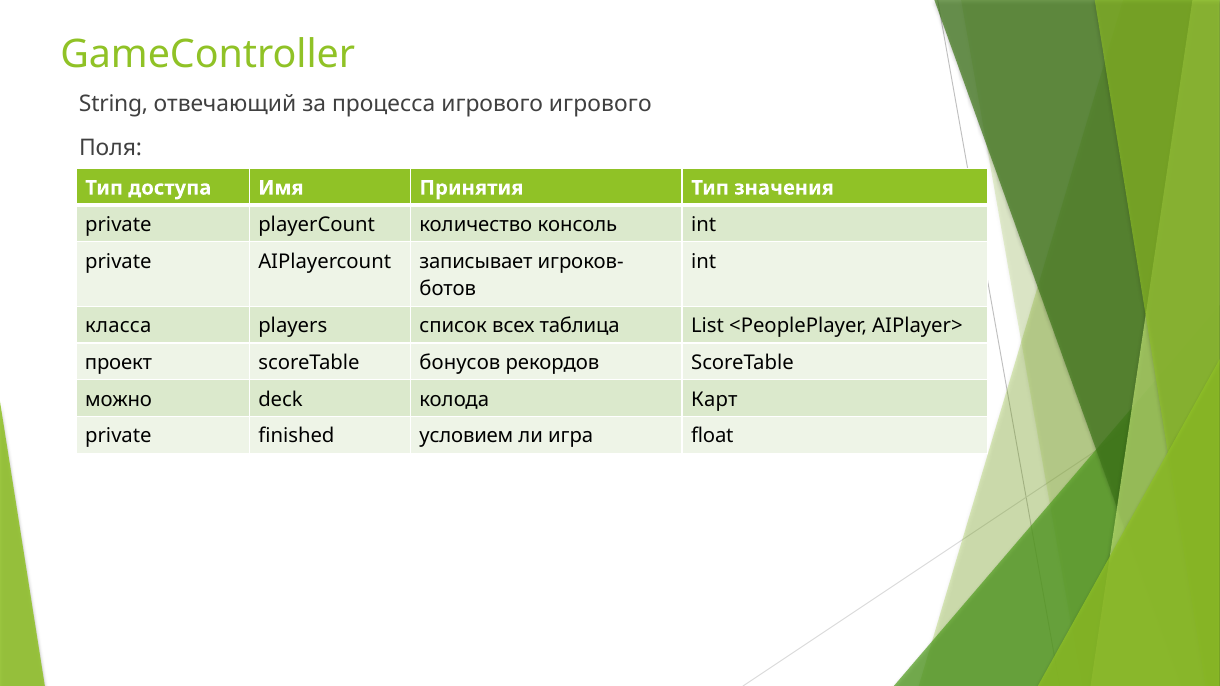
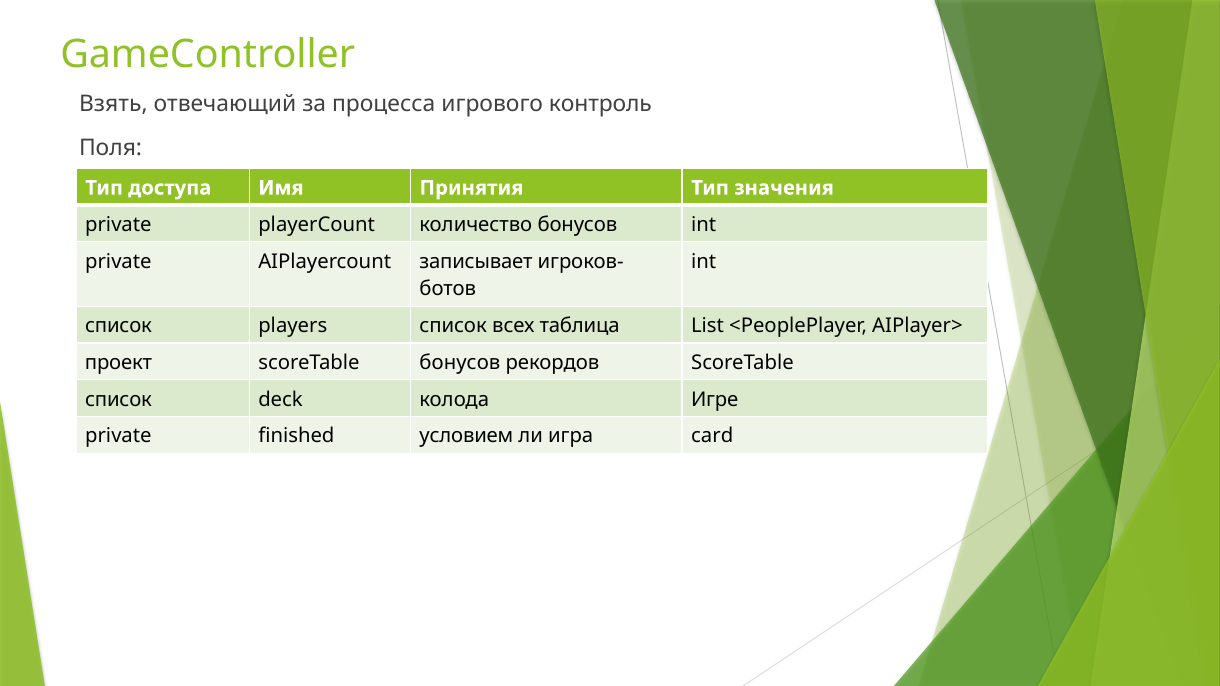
String: String -> Взять (113, 104)
игрового игрового: игрового -> контроль (600, 104)
количество консоль: консоль -> бонусов (577, 225)
класса: класса -> список (119, 326)
можно: можно -> список (119, 399)
Карт: Карт -> Игре (715, 399)
float: float -> card (712, 436)
